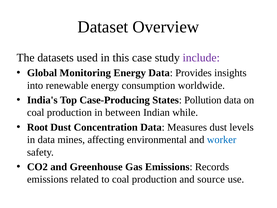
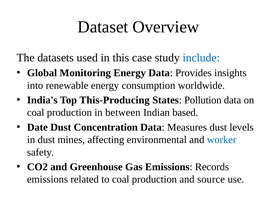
include colour: purple -> blue (201, 58)
Case-Producing: Case-Producing -> This-Producing (115, 100)
while: while -> based (185, 112)
Root: Root -> Date (37, 127)
in data: data -> dust (46, 140)
